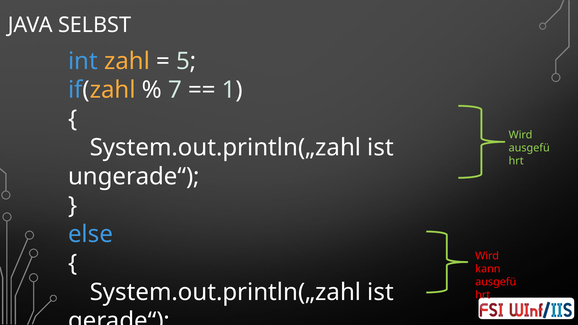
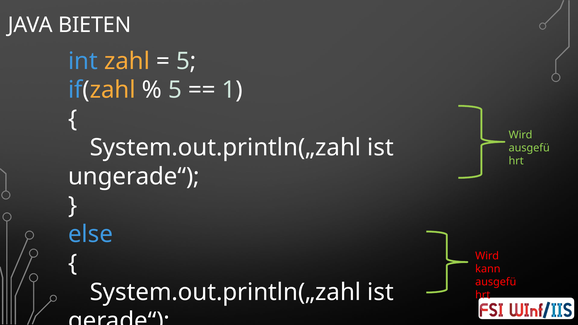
SELBST: SELBST -> BIETEN (95, 25)
7: 7 -> 5 (175, 90)
